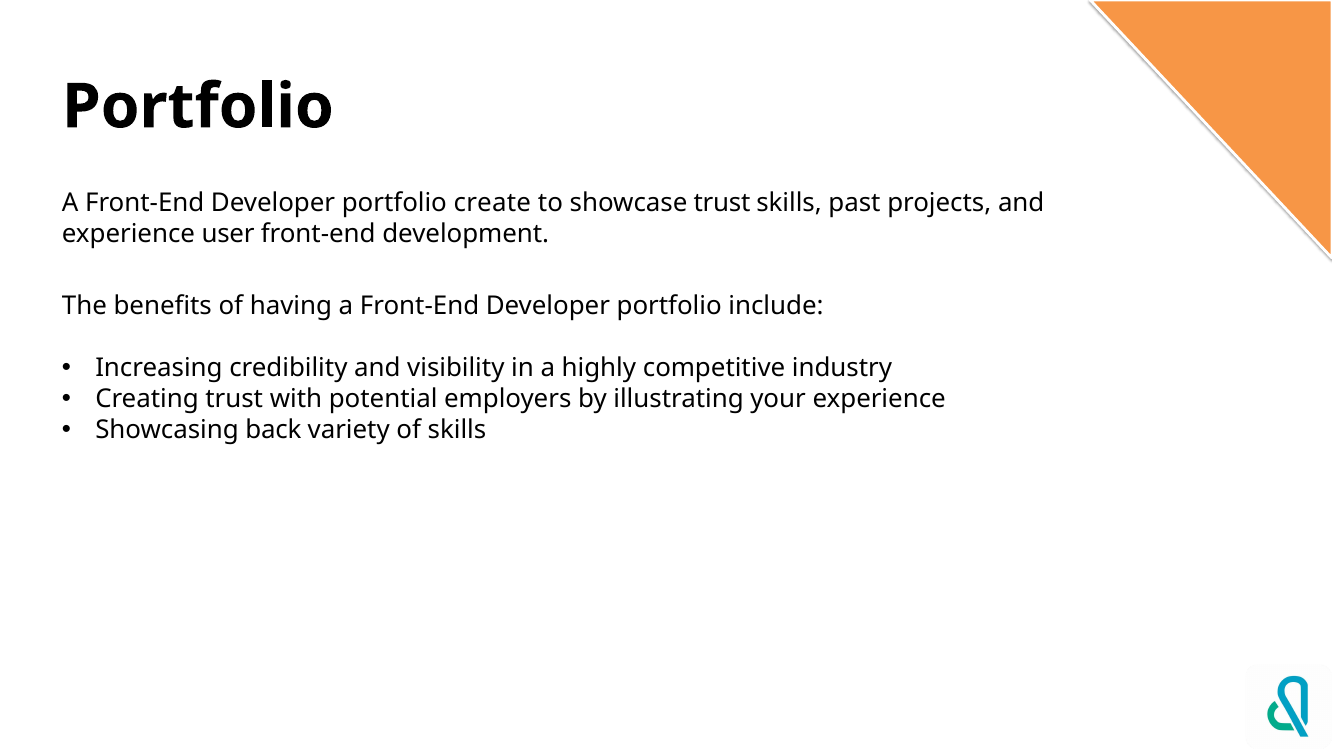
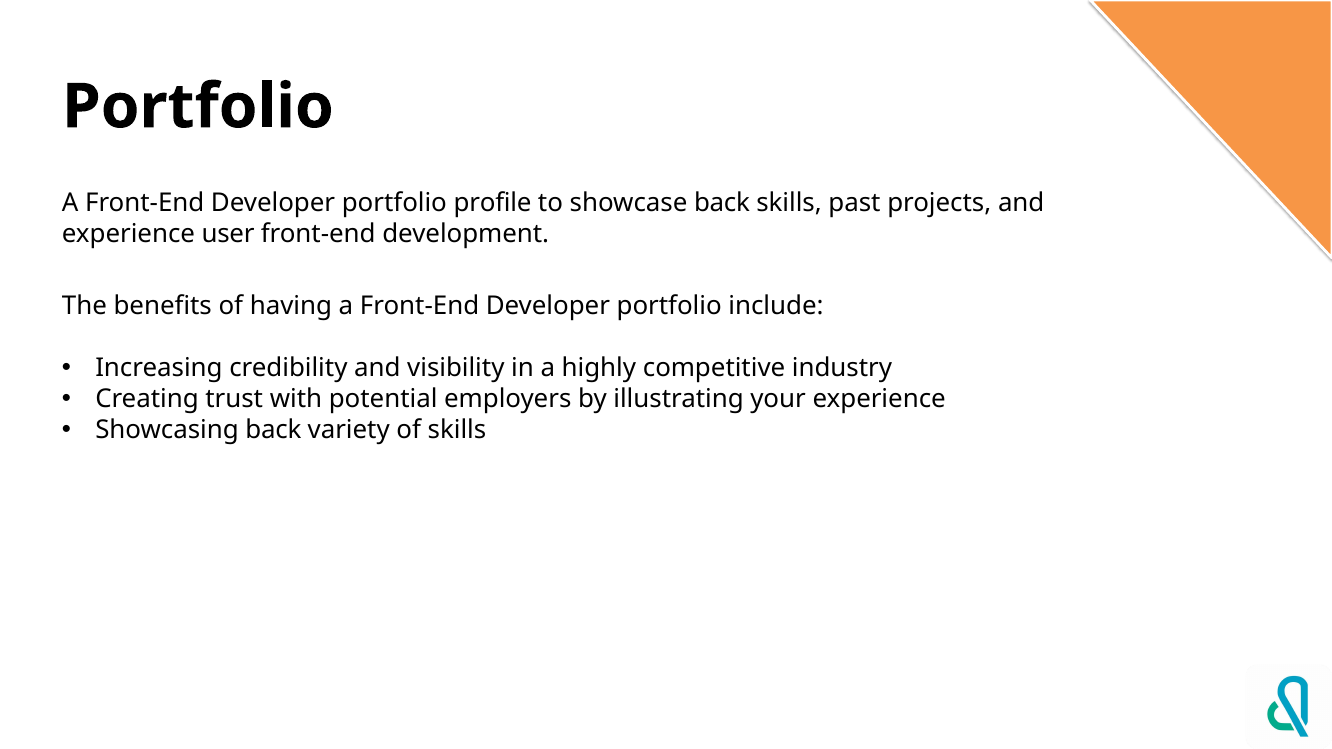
create: create -> profile (493, 203)
showcase trust: trust -> back (722, 203)
